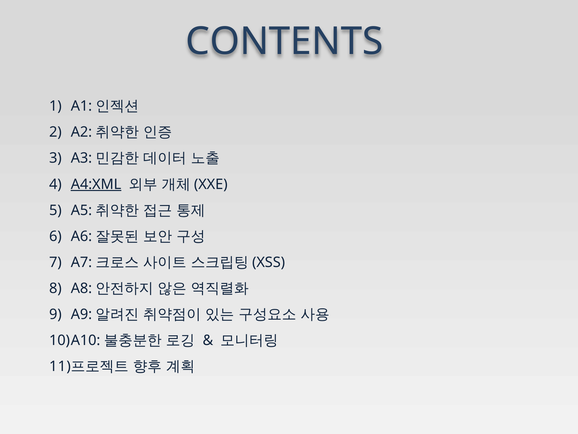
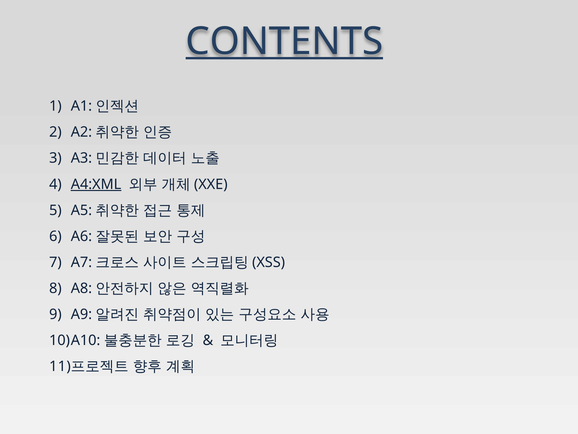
CONTENTS underline: none -> present (284, 41)
